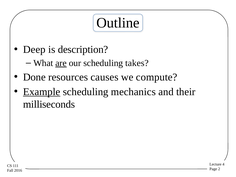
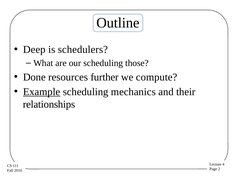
description: description -> schedulers (83, 50)
are underline: present -> none (61, 63)
takes: takes -> those (137, 63)
causes: causes -> further (105, 77)
milliseconds: milliseconds -> relationships (49, 104)
